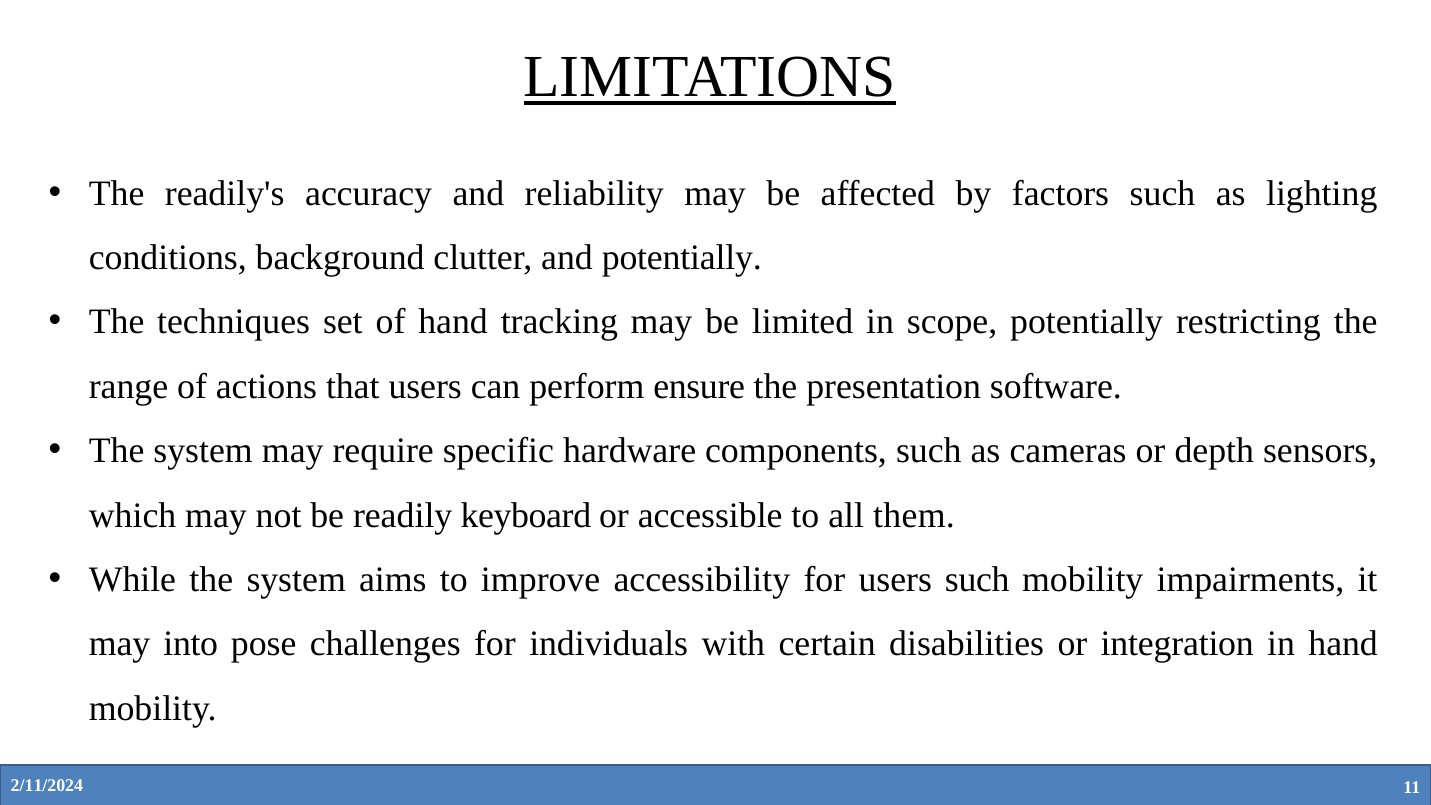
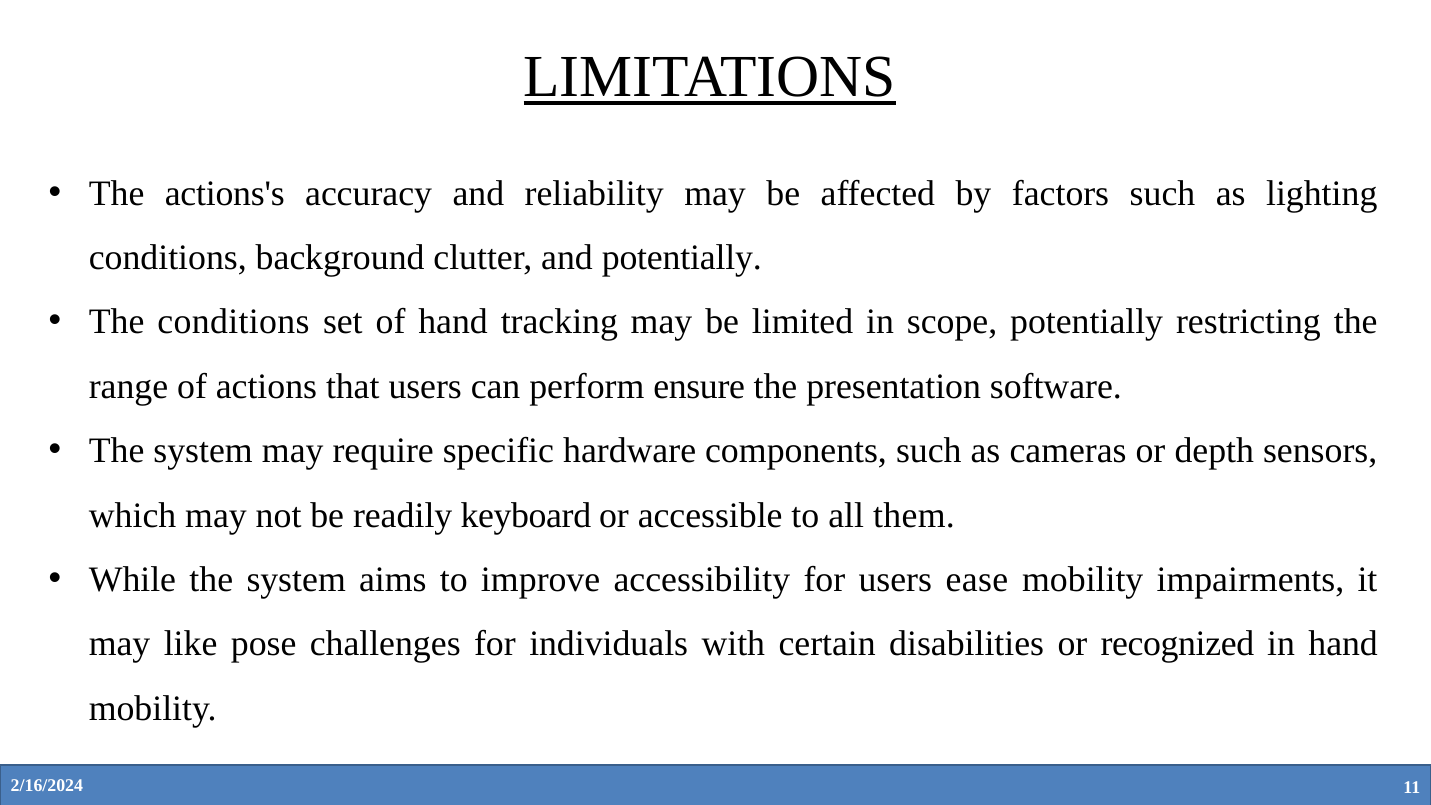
readily's: readily's -> actions's (225, 193)
The techniques: techniques -> conditions (234, 322)
users such: such -> ease (977, 580)
into: into -> like (191, 644)
integration: integration -> recognized (1177, 644)
2/11/2024: 2/11/2024 -> 2/16/2024 (47, 786)
